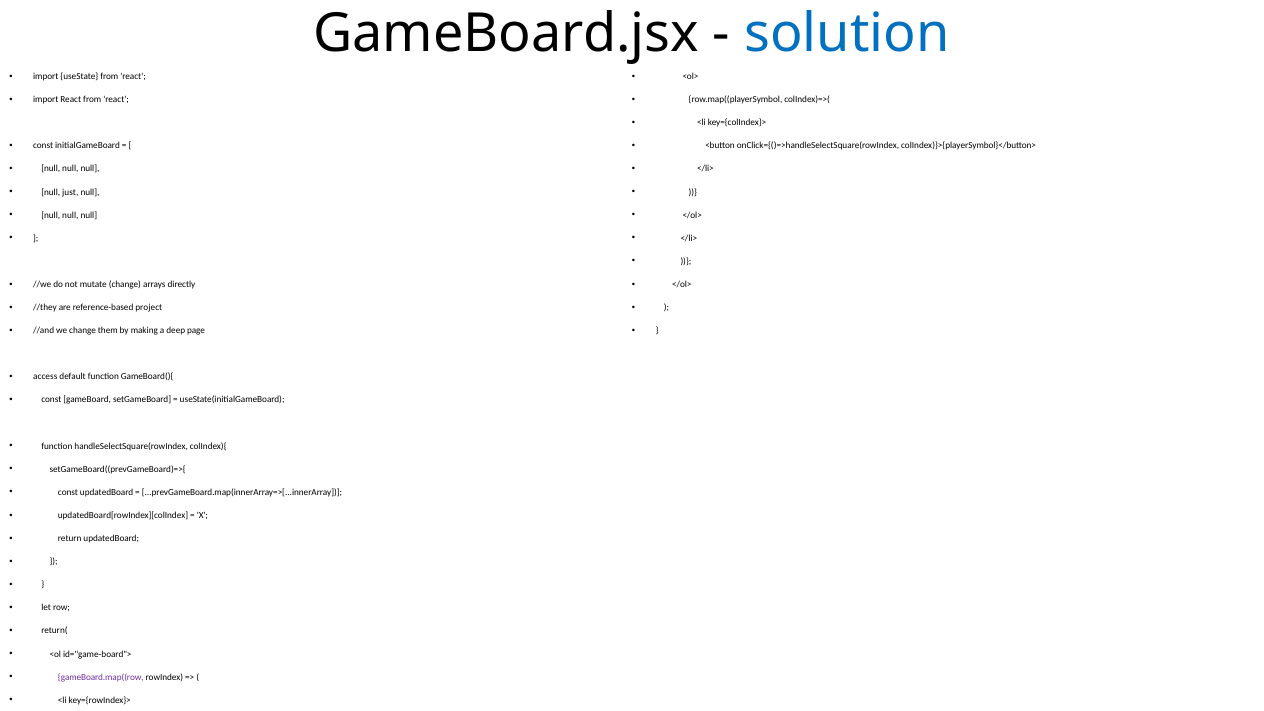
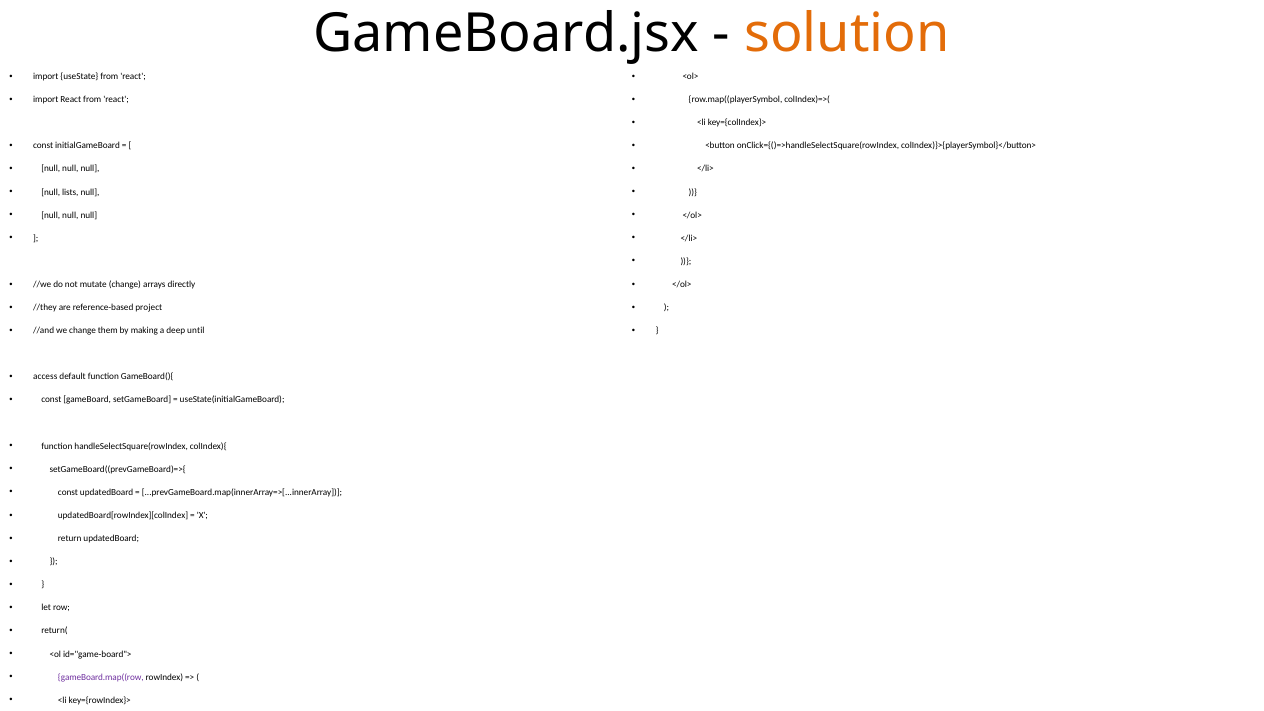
solution colour: blue -> orange (847, 34)
just: just -> lists (70, 192)
page: page -> until (196, 331)
